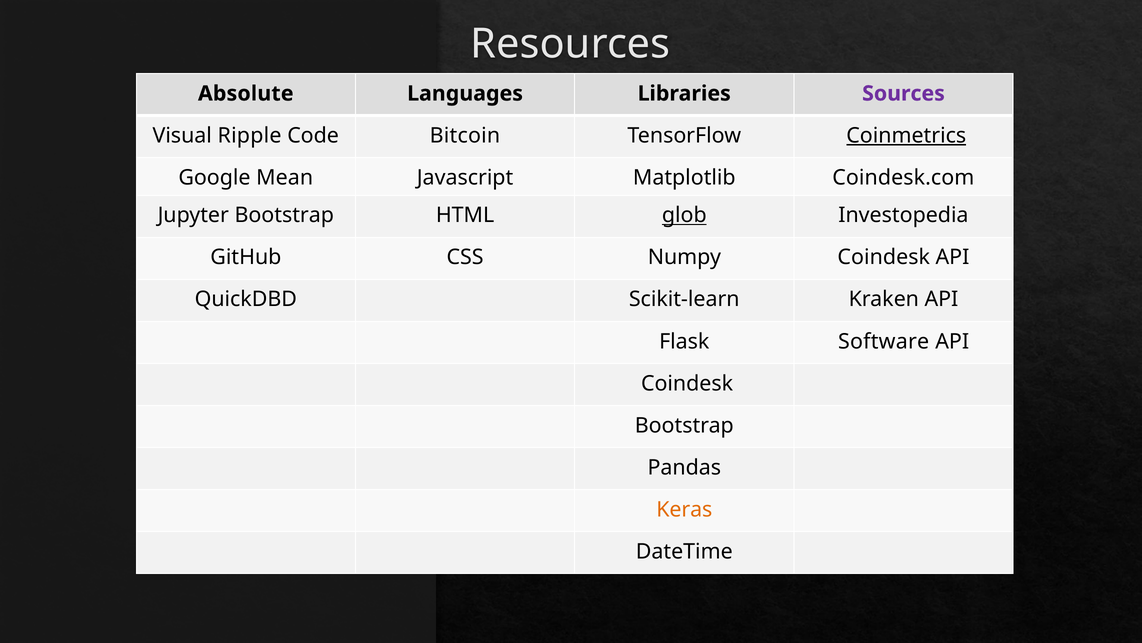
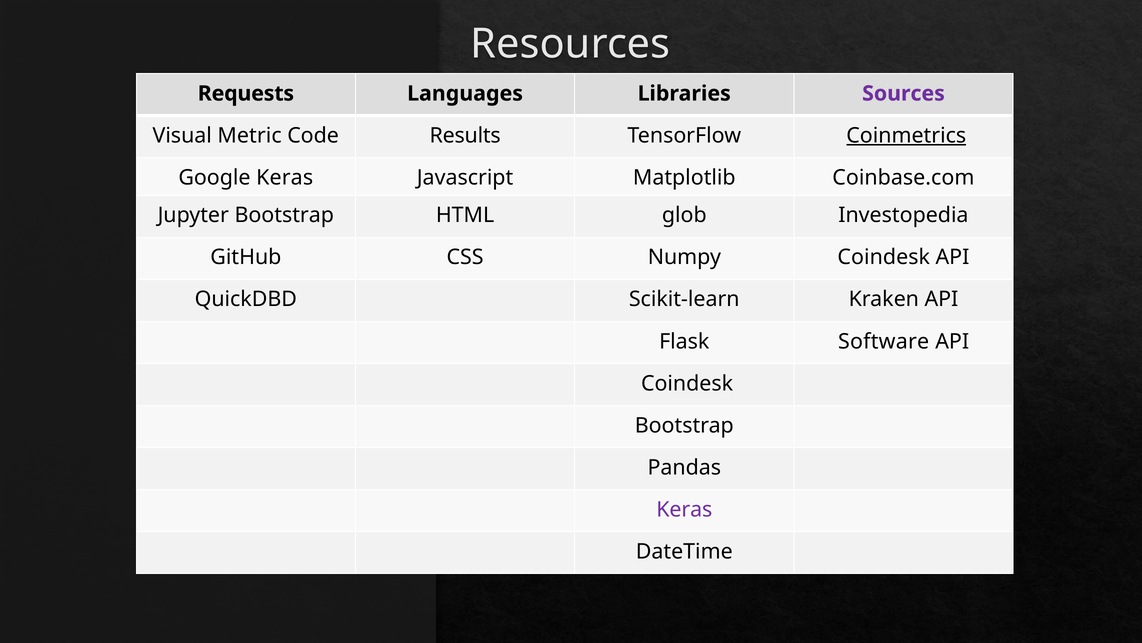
Absolute: Absolute -> Requests (246, 93)
Ripple: Ripple -> Metric (250, 135)
Bitcoin: Bitcoin -> Results (465, 135)
Google Mean: Mean -> Keras (285, 177)
Coindesk.com: Coindesk.com -> Coinbase.com (903, 177)
glob underline: present -> none (684, 215)
Keras colour: orange -> purple (684, 509)
